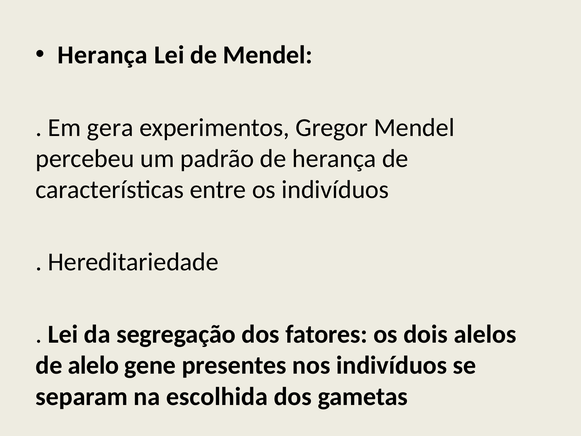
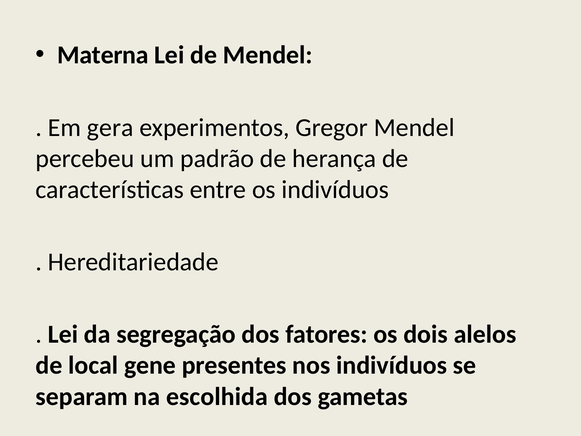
Herança: Herança -> Materna (103, 55)
alelo: alelo -> local (93, 365)
